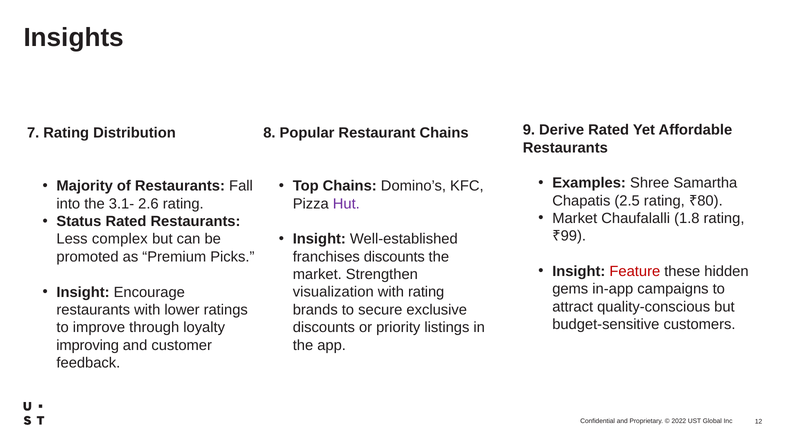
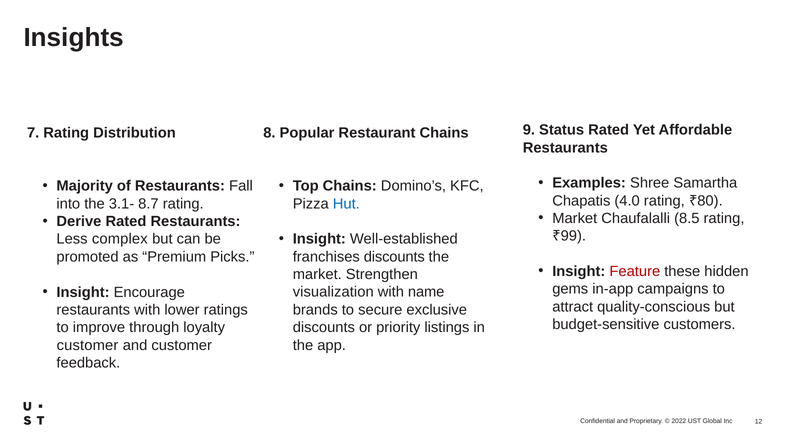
Derive: Derive -> Status (562, 130)
2.5: 2.5 -> 4.0 (627, 201)
Hut colour: purple -> blue (346, 204)
2.6: 2.6 -> 8.7 (148, 204)
1.8: 1.8 -> 8.5 (687, 218)
Status: Status -> Derive (79, 221)
with rating: rating -> name (426, 292)
improving: improving -> customer (87, 345)
